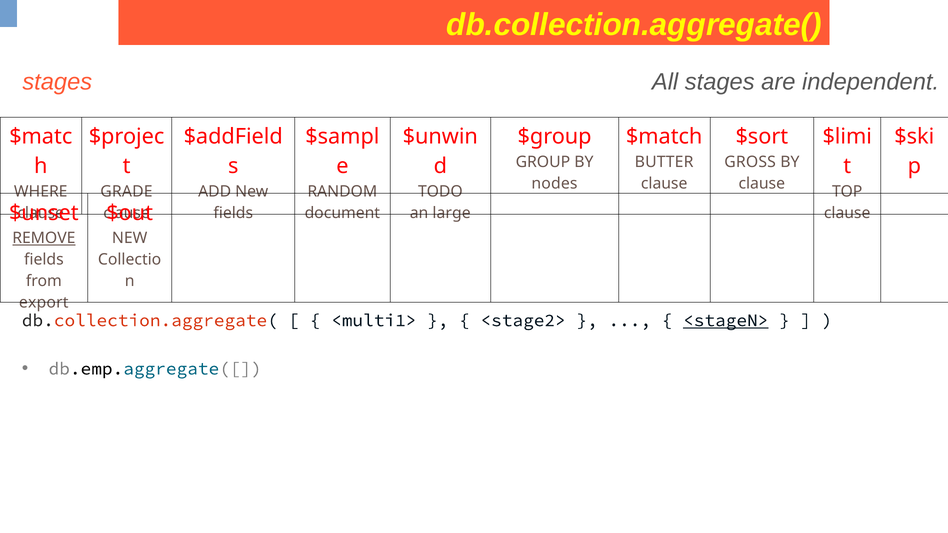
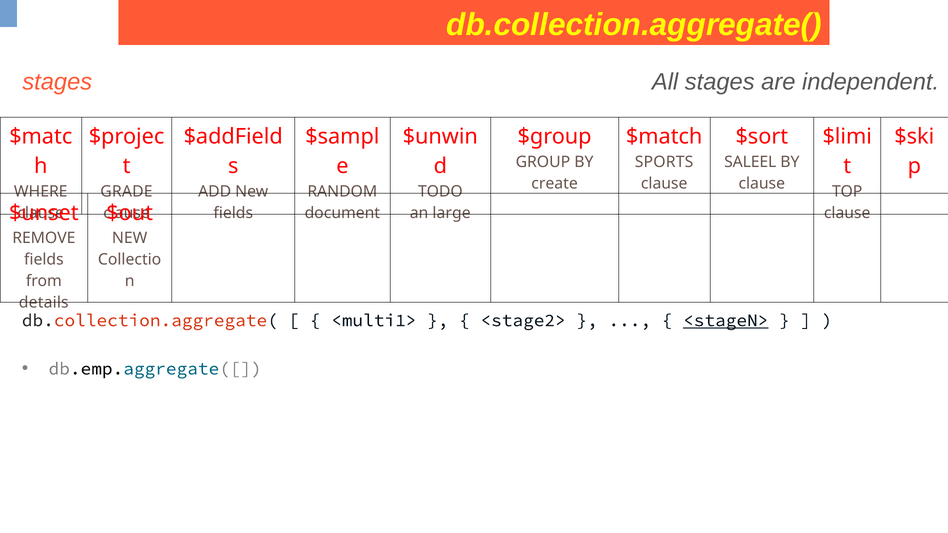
BUTTER: BUTTER -> SPORTS (664, 162)
GROSS: GROSS -> SALEEL (750, 162)
nodes: nodes -> create (555, 183)
REMOVE underline: present -> none (44, 238)
export: export -> details (44, 303)
